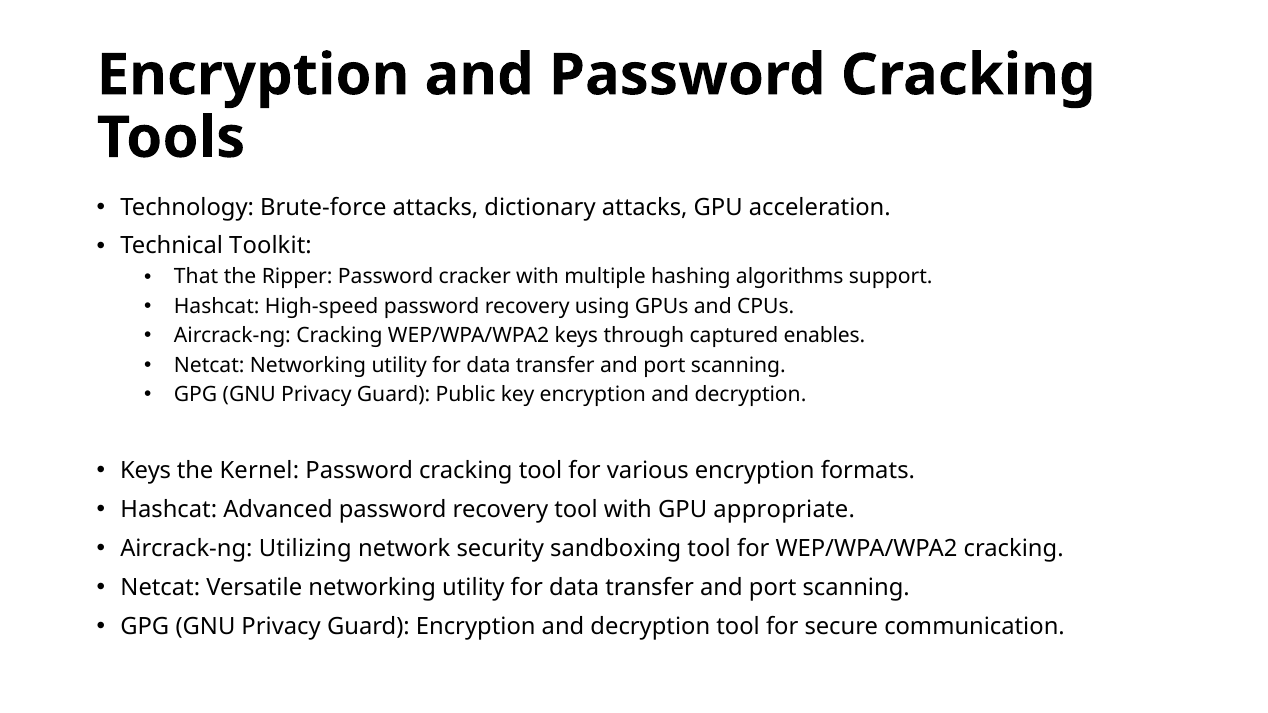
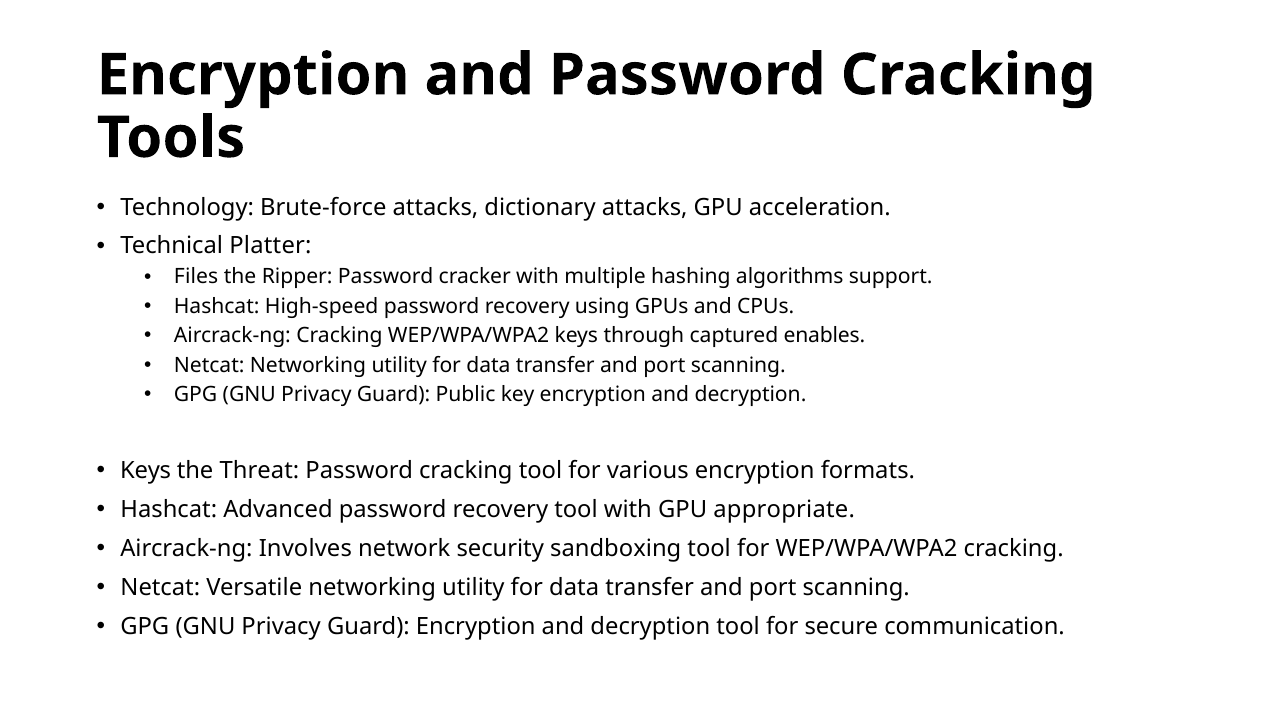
Toolkit: Toolkit -> Platter (270, 246)
That: That -> Files (196, 277)
Kernel: Kernel -> Threat (259, 471)
Utilizing: Utilizing -> Involves (305, 549)
